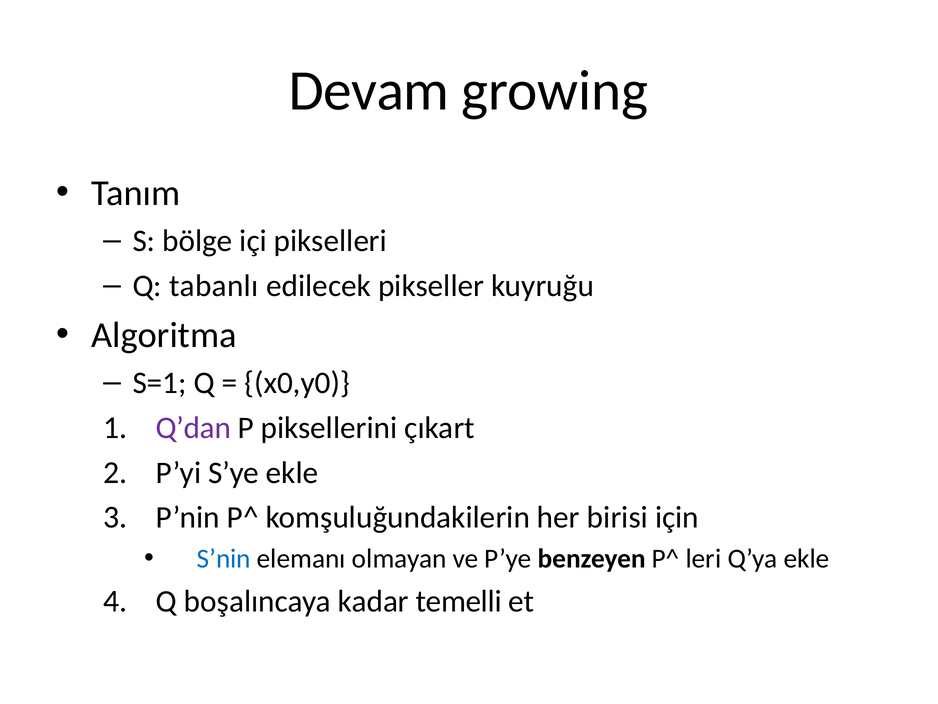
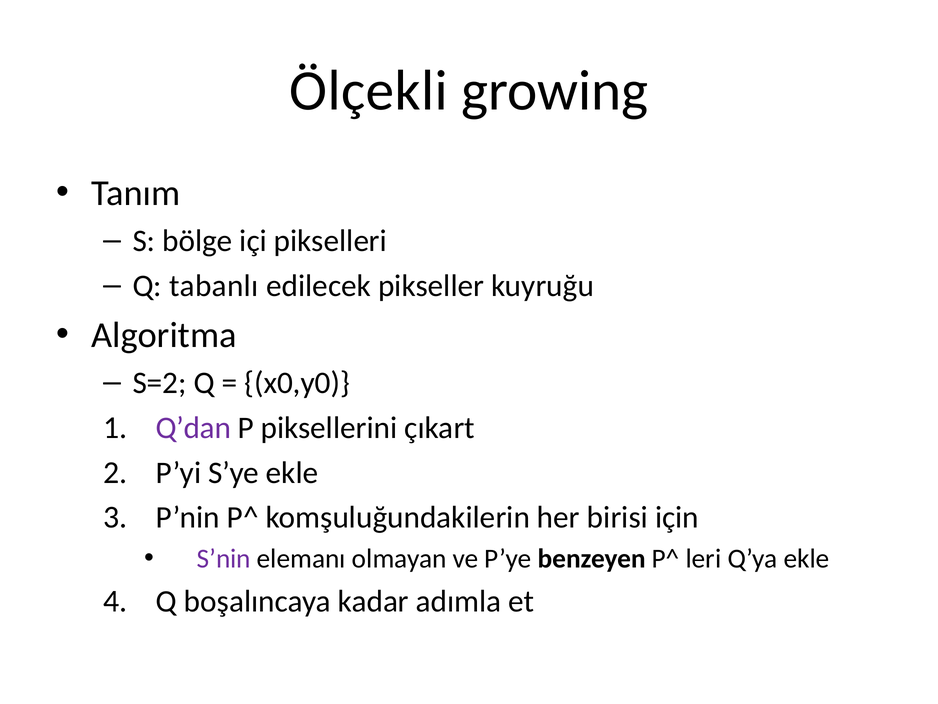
Devam: Devam -> Ölçekli (368, 91)
S=1: S=1 -> S=2 (160, 383)
S’nin colour: blue -> purple (224, 558)
temelli: temelli -> adımla (459, 601)
